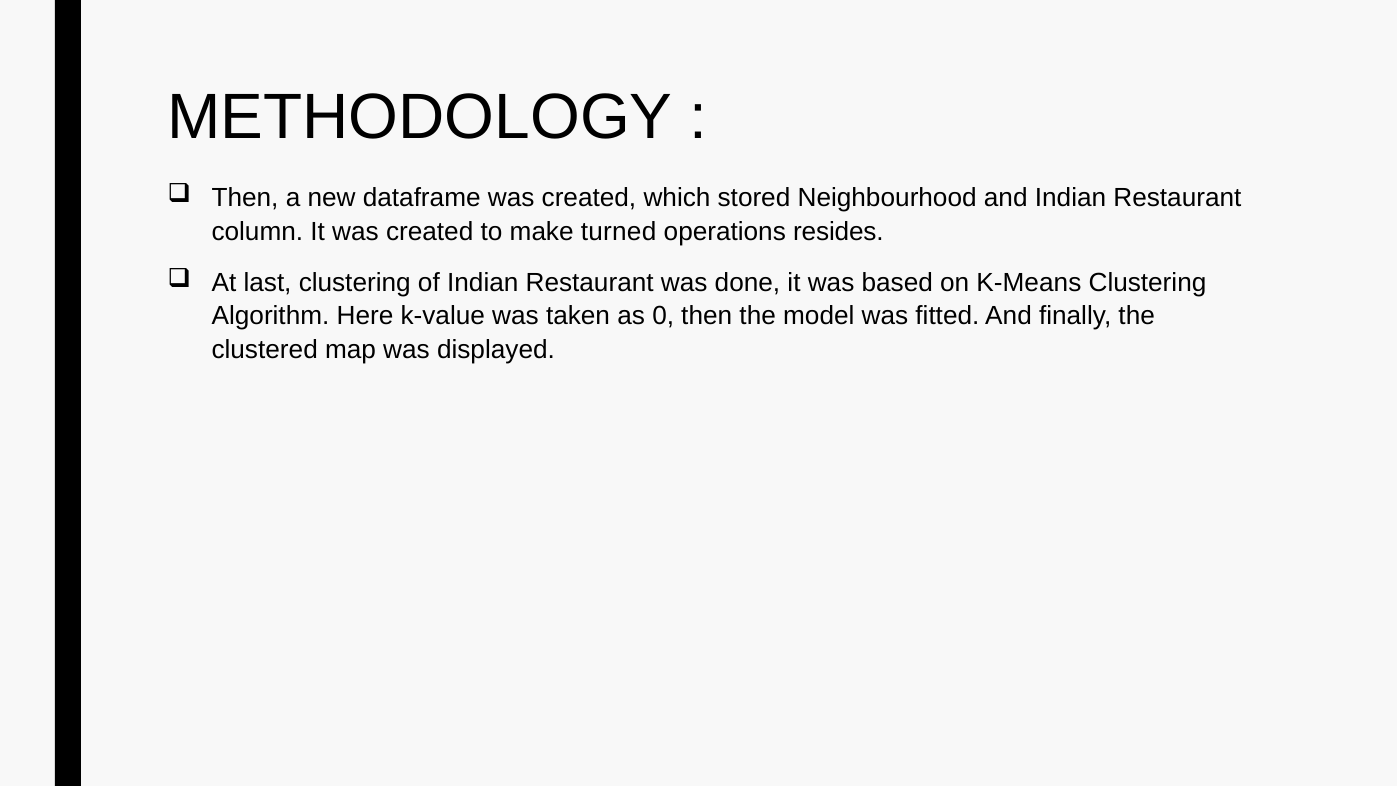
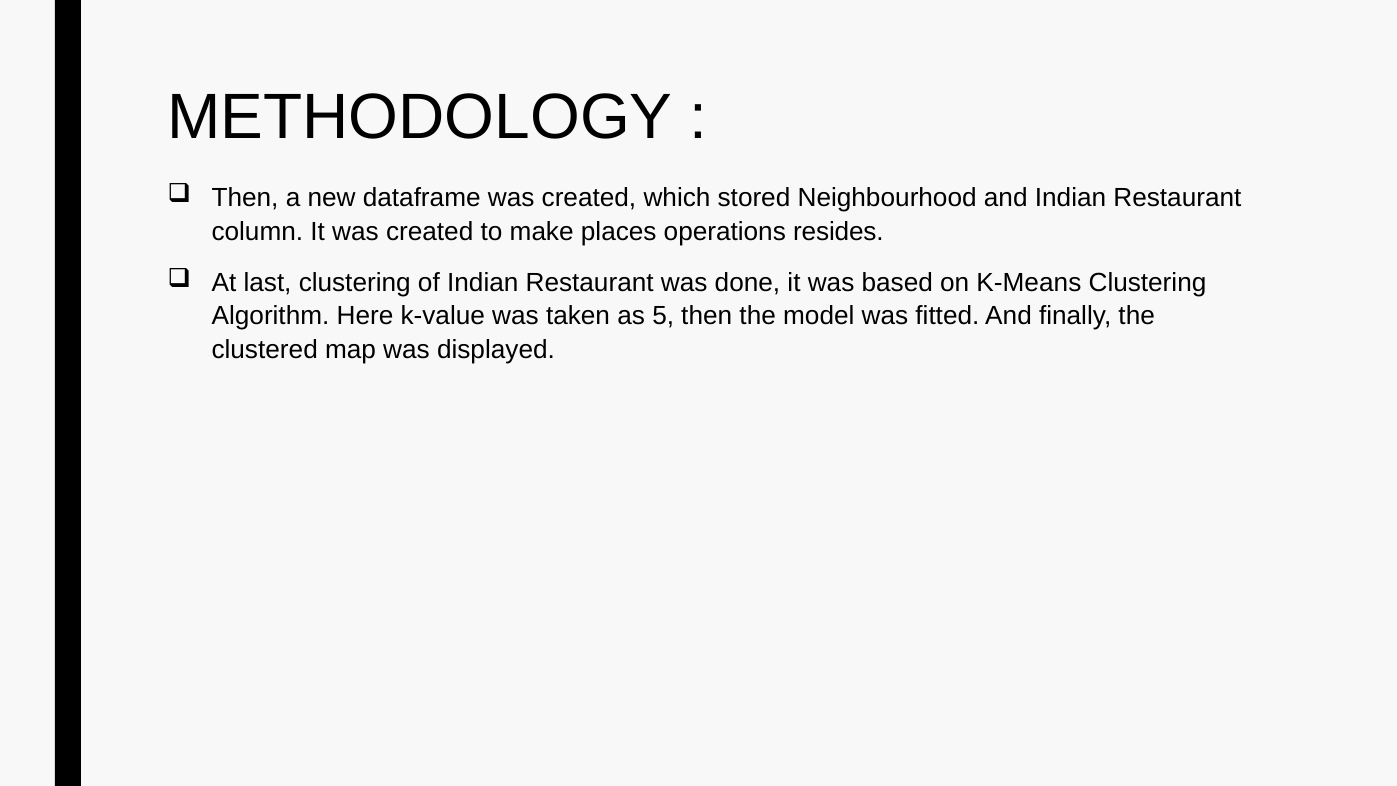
turned: turned -> places (619, 232)
0: 0 -> 5 (663, 316)
